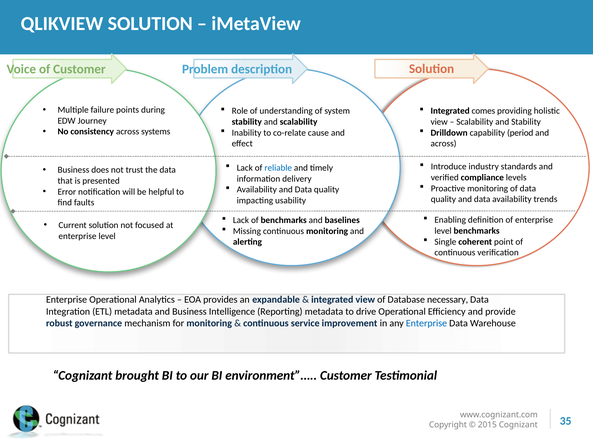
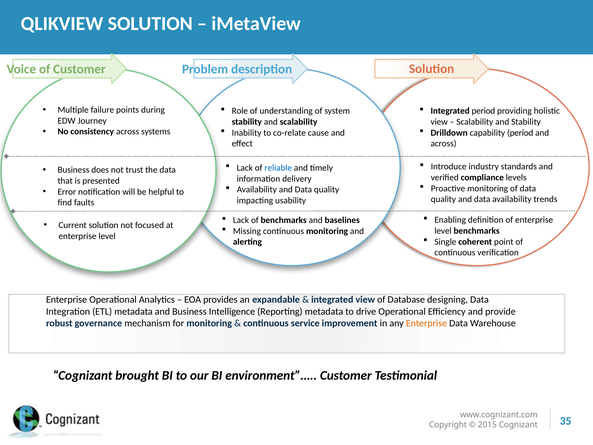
Integrated comes: comes -> period (483, 111)
necessary: necessary -> designing (448, 299)
Enterprise colour: blue -> orange (426, 323)
